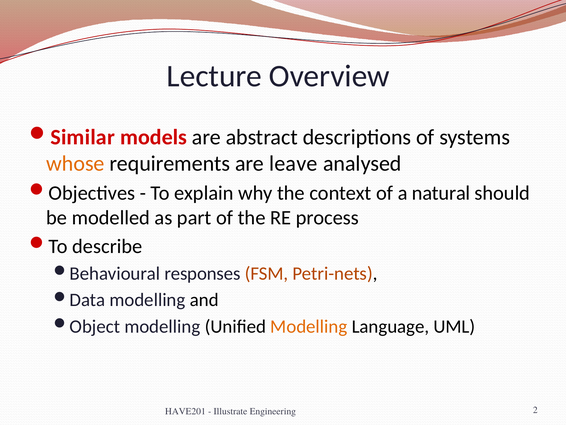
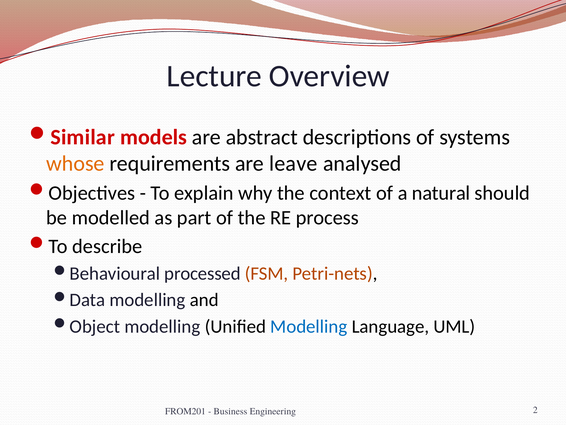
responses: responses -> processed (202, 273)
Modelling colour: orange -> blue (309, 326)
HAVE201: HAVE201 -> FROM201 (185, 411)
Illustrate: Illustrate -> Business (230, 411)
